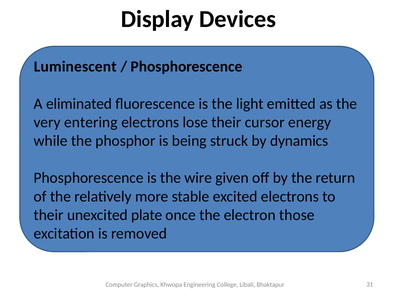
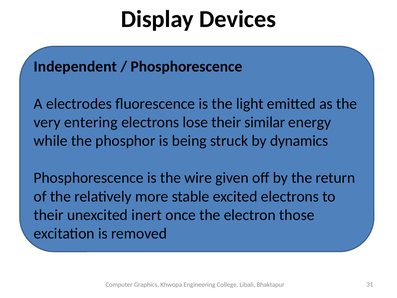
Luminescent: Luminescent -> Independent (75, 67)
eliminated: eliminated -> electrodes (79, 104)
cursor: cursor -> similar (265, 122)
plate: plate -> inert (147, 215)
